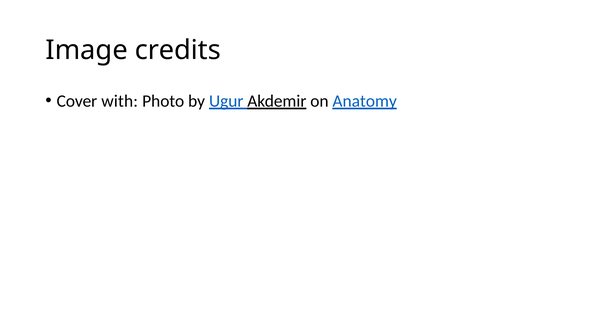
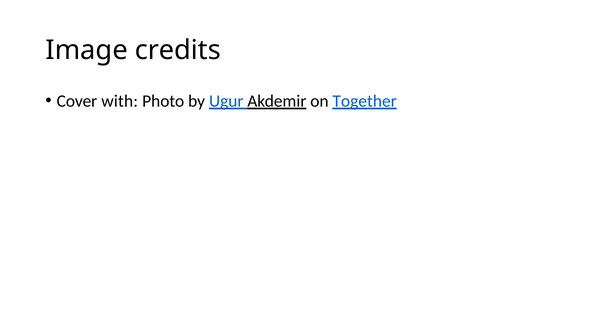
Anatomy: Anatomy -> Together (365, 101)
